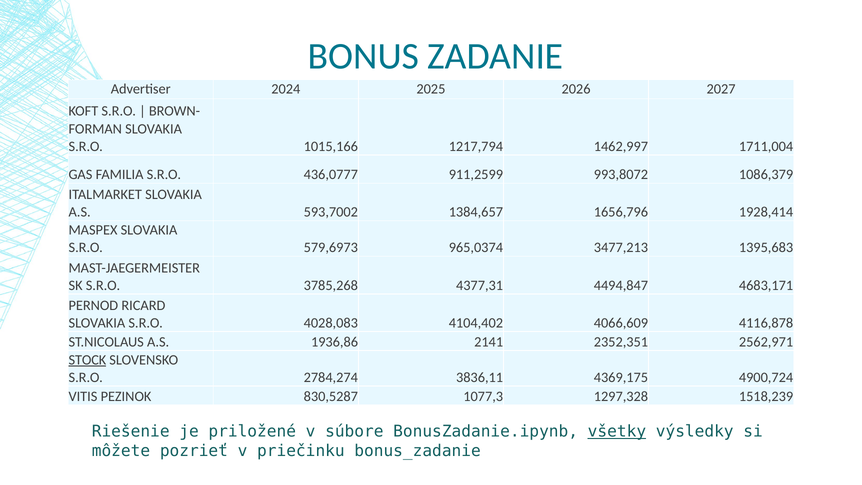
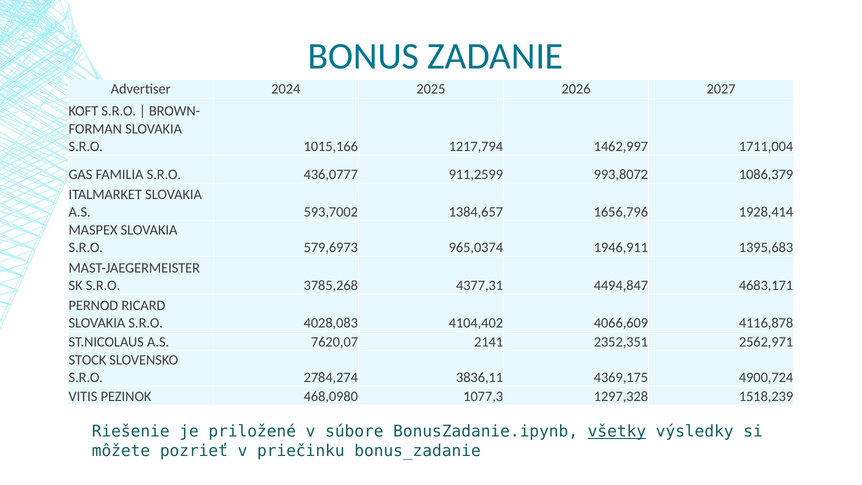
3477,213: 3477,213 -> 1946,911 (621, 248)
1936,86: 1936,86 -> 7620,07 (335, 342)
STOCK underline: present -> none (87, 360)
830,5287: 830,5287 -> 468,0980 (331, 396)
